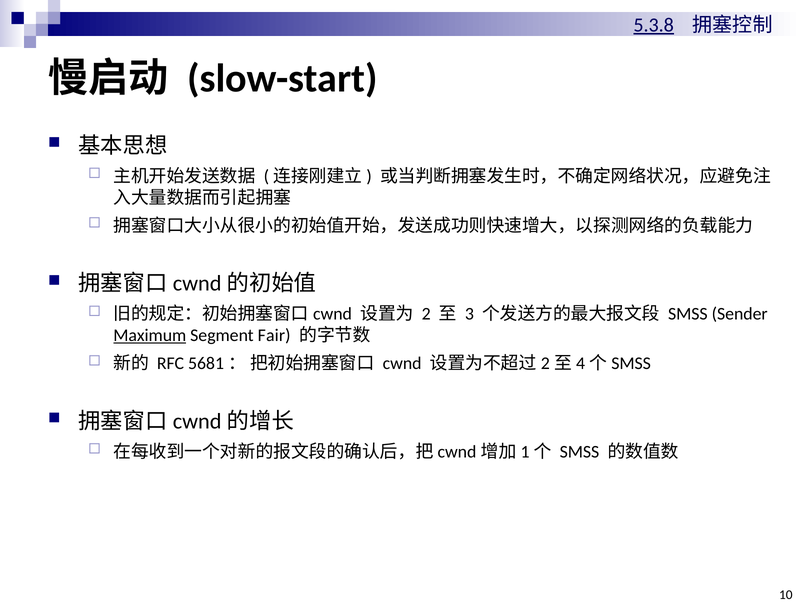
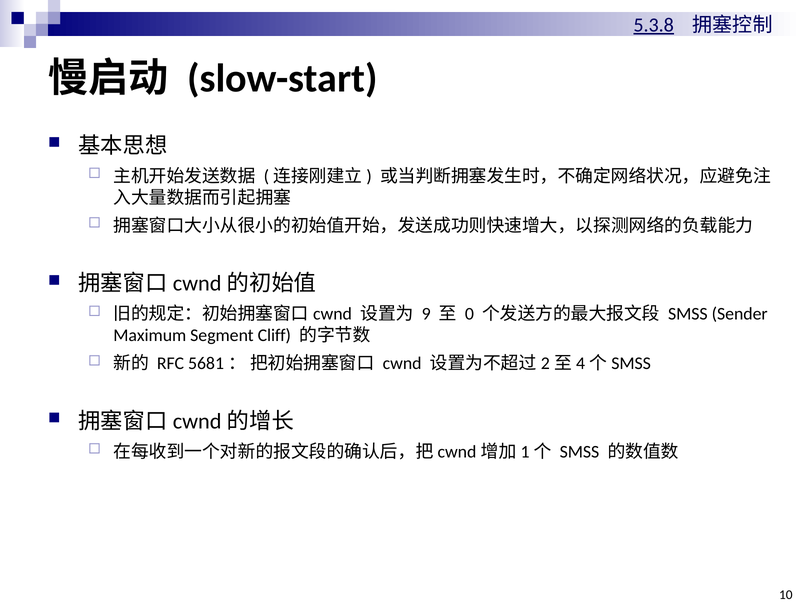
2: 2 -> 9 (426, 314)
3: 3 -> 0 (469, 314)
Maximum underline: present -> none (150, 335)
Fair: Fair -> Cliff (274, 335)
